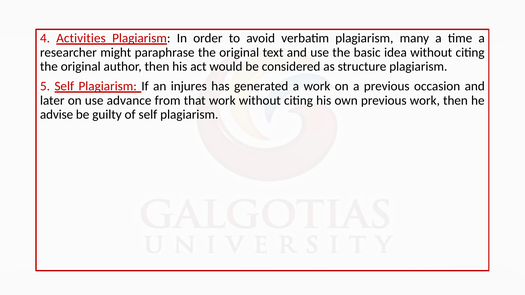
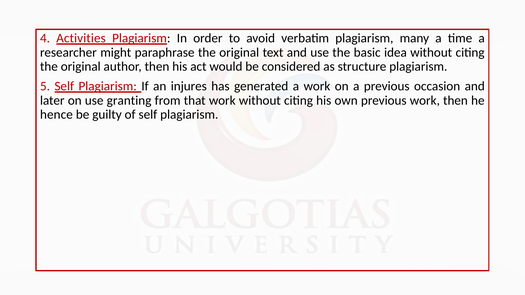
advance: advance -> granting (129, 101)
advise: advise -> hence (56, 115)
